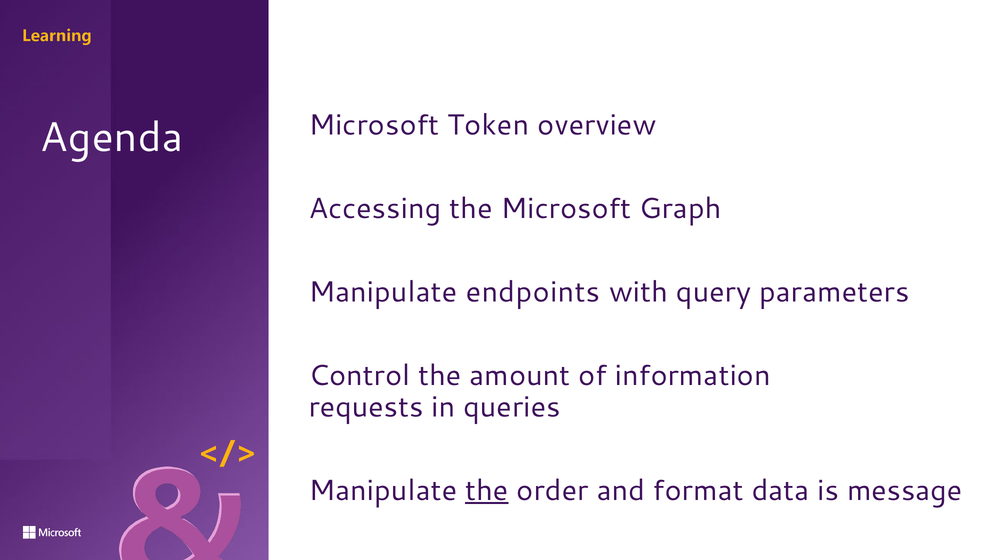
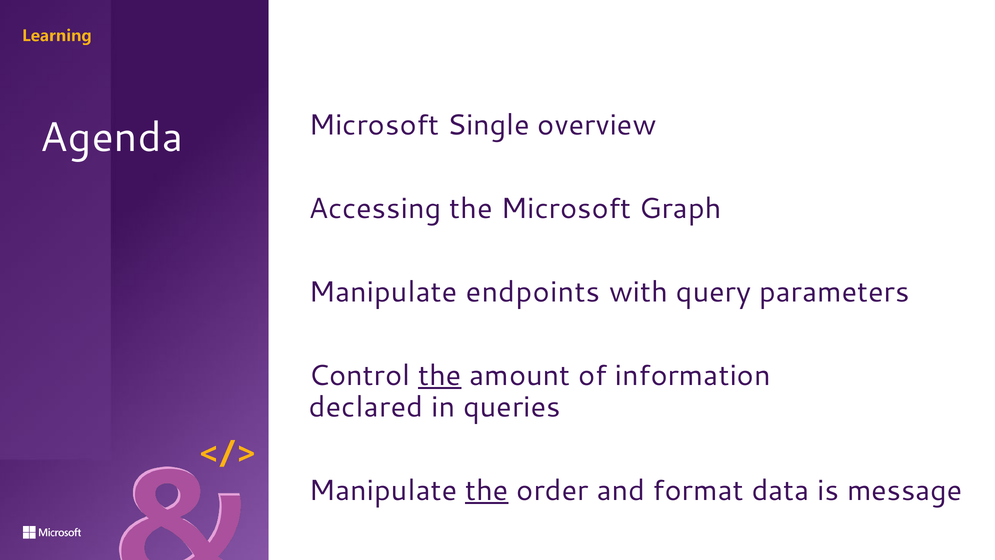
Token: Token -> Single (488, 125)
the underline: none -> present (440, 375)
requests: requests -> declared (366, 407)
